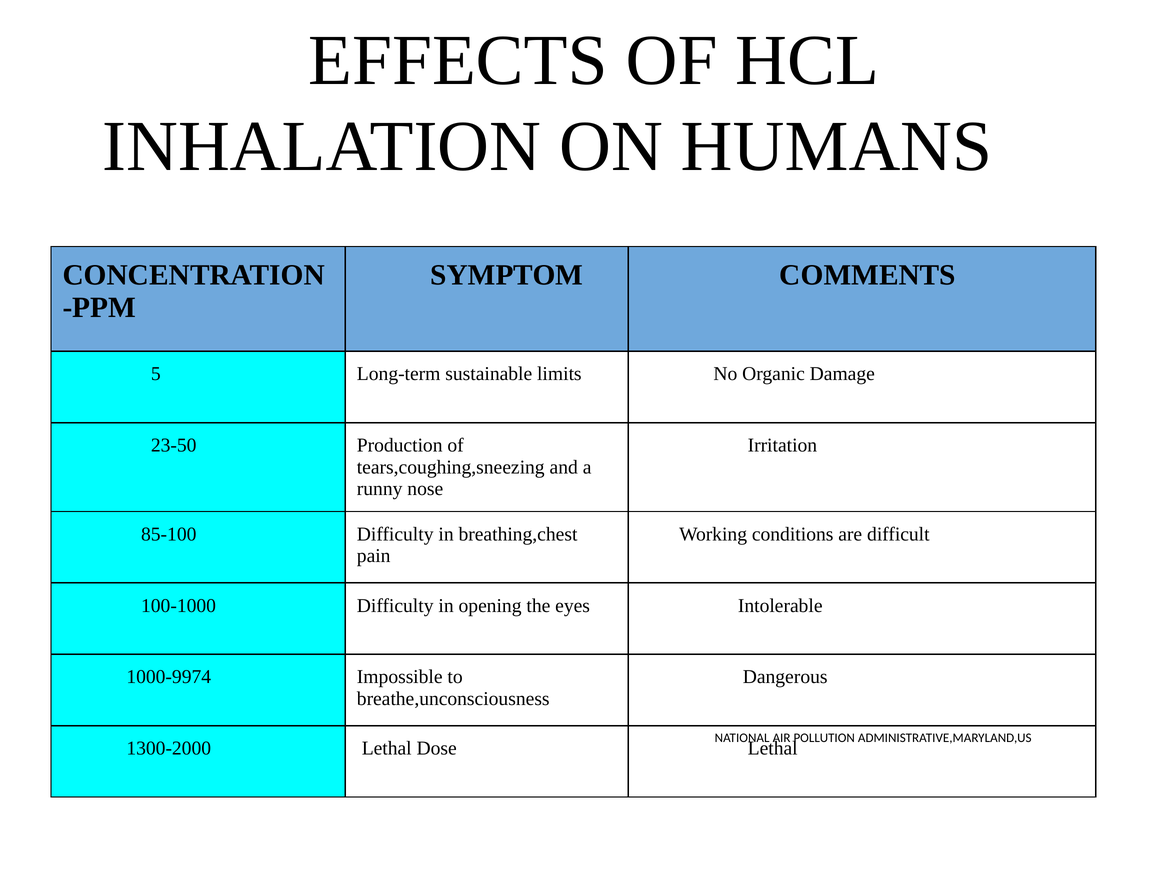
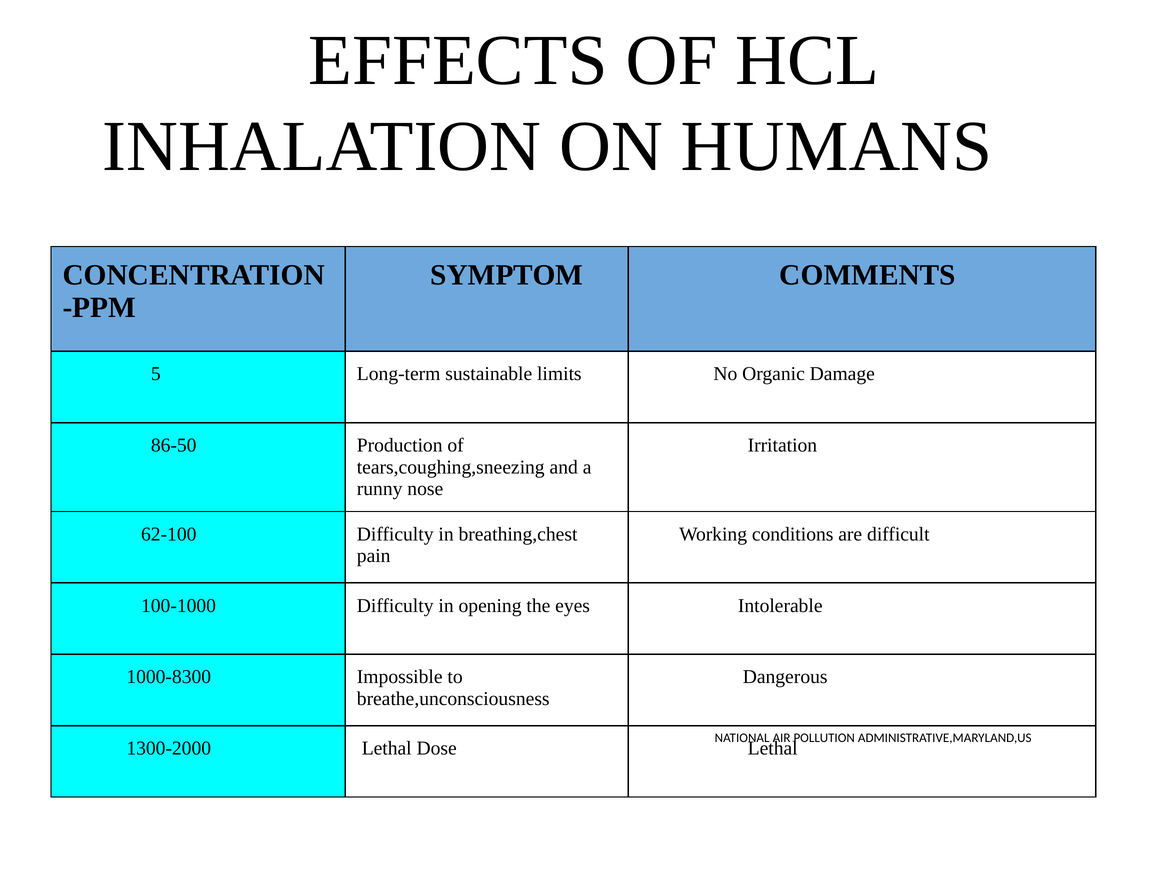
23-50: 23-50 -> 86-50 (174, 445)
85-100: 85-100 -> 62-100 (169, 534)
1000-9974: 1000-9974 -> 1000-8300 (169, 677)
